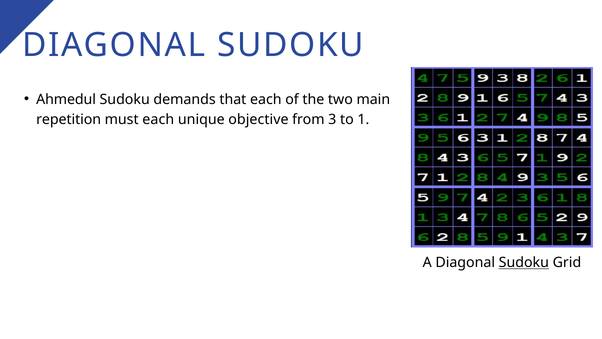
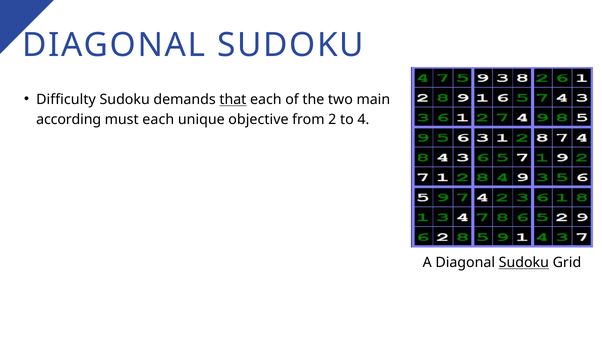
Ahmedul: Ahmedul -> Difficulty (66, 99)
that underline: none -> present (233, 99)
repetition: repetition -> according (69, 119)
3: 3 -> 2 (332, 119)
1: 1 -> 4 (363, 119)
